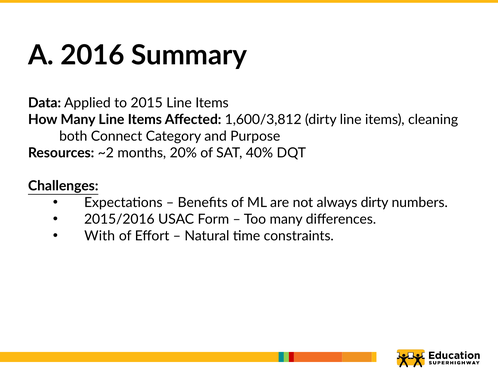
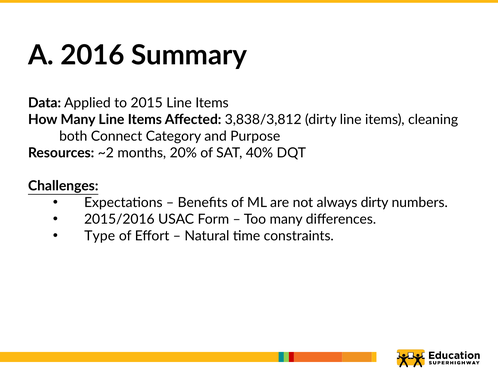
1,600/3,812: 1,600/3,812 -> 3,838/3,812 (263, 119)
With: With -> Type (100, 236)
